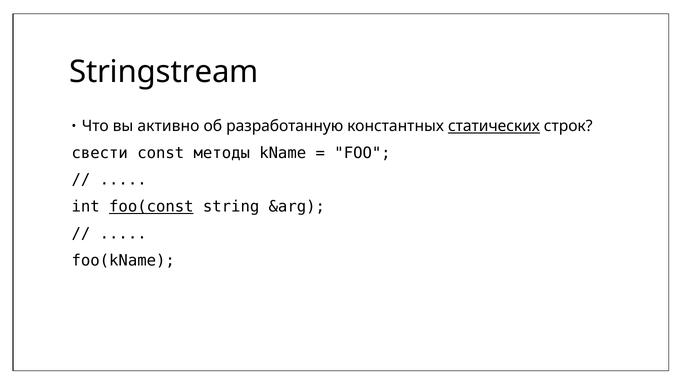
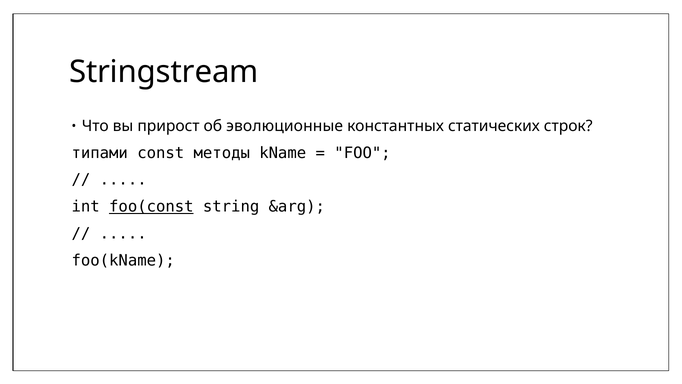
активно: активно -> прирост (169, 126)
разработанную: разработанную -> эволюционные (285, 126)
статических underline: present -> none (494, 126)
свести: свести -> типами (100, 153)
